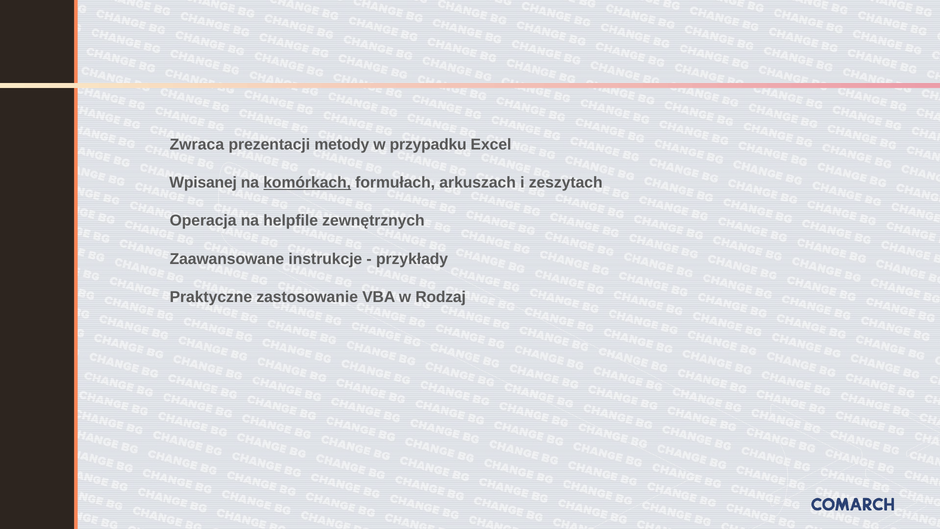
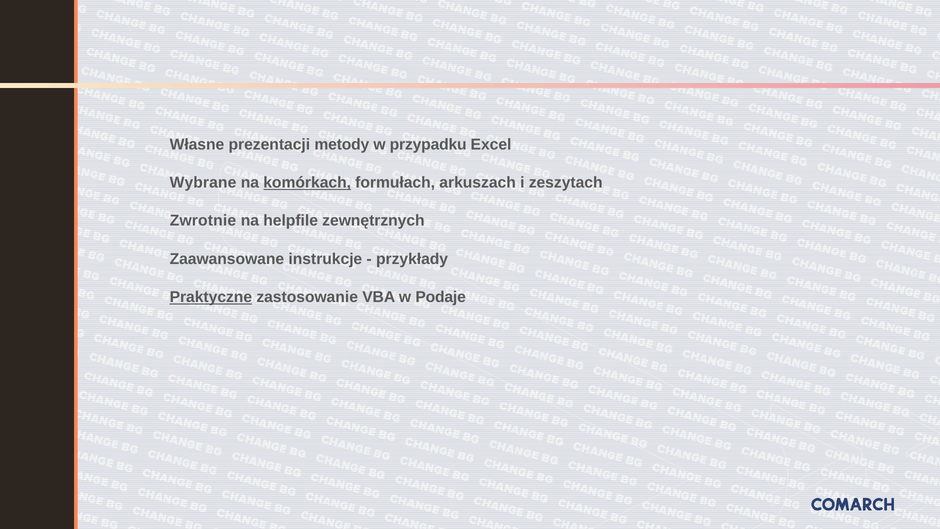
Zwraca: Zwraca -> Własne (197, 144)
Wpisanej: Wpisanej -> Wybrane (203, 183)
Operacja: Operacja -> Zwrotnie (203, 221)
Praktyczne underline: none -> present (211, 297)
Rodzaj: Rodzaj -> Podaje (441, 297)
